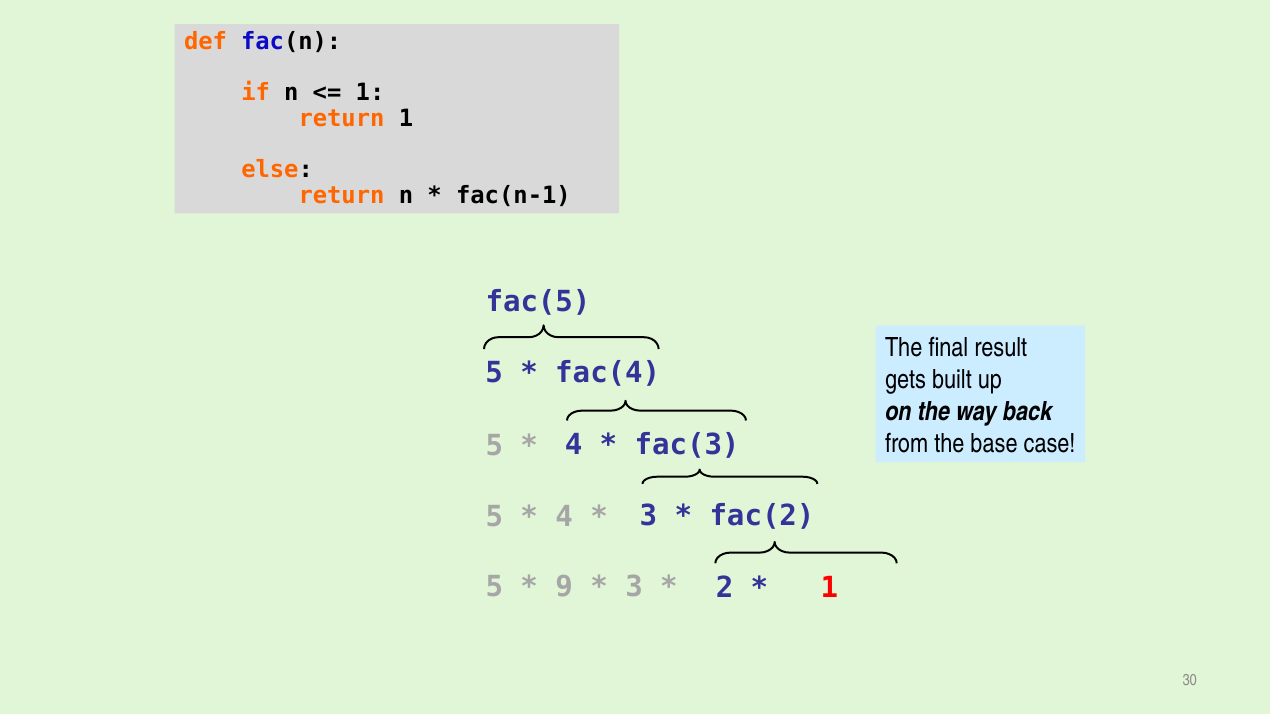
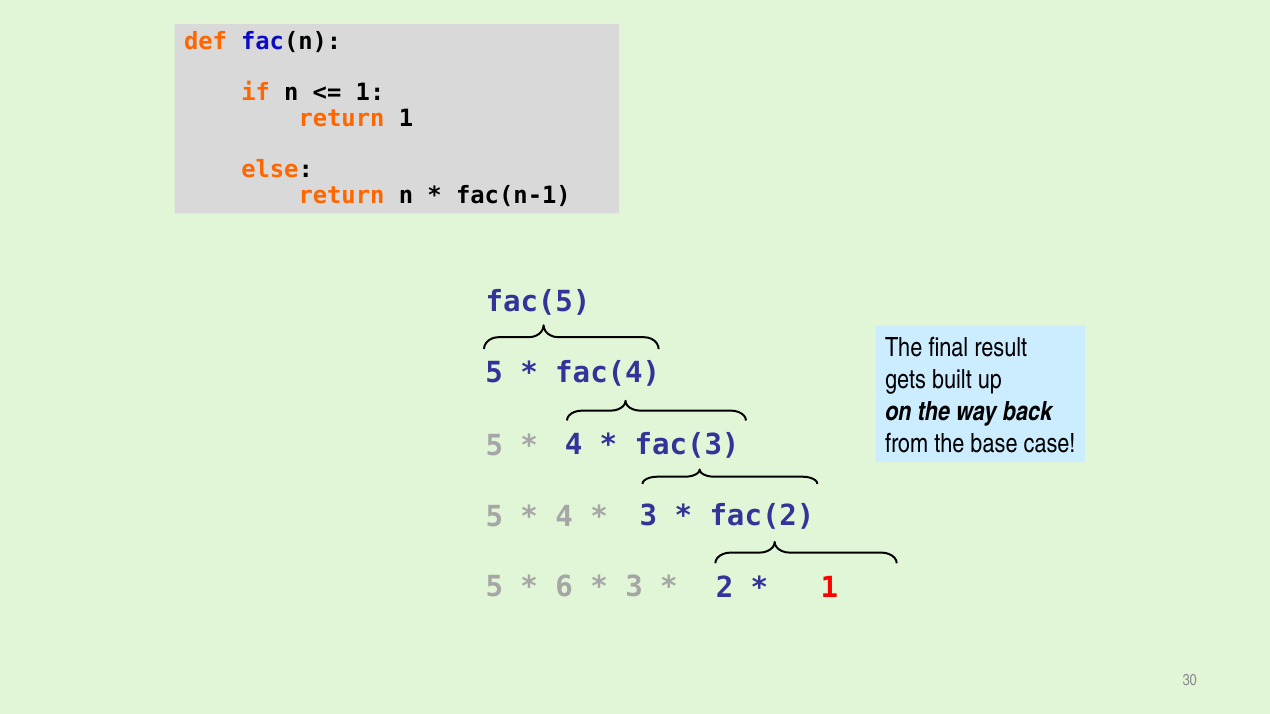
9: 9 -> 6 (564, 587)
